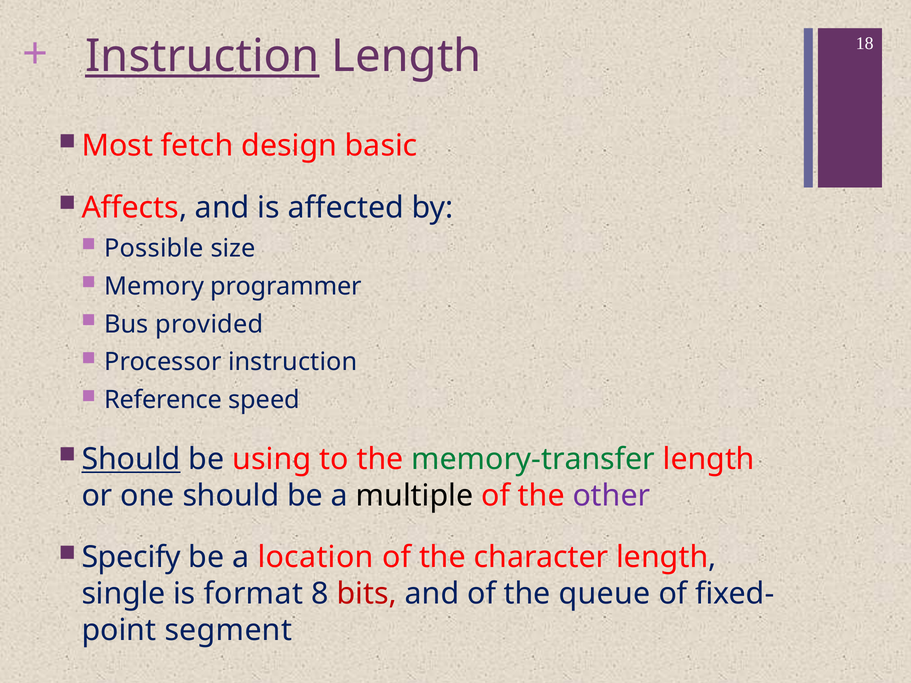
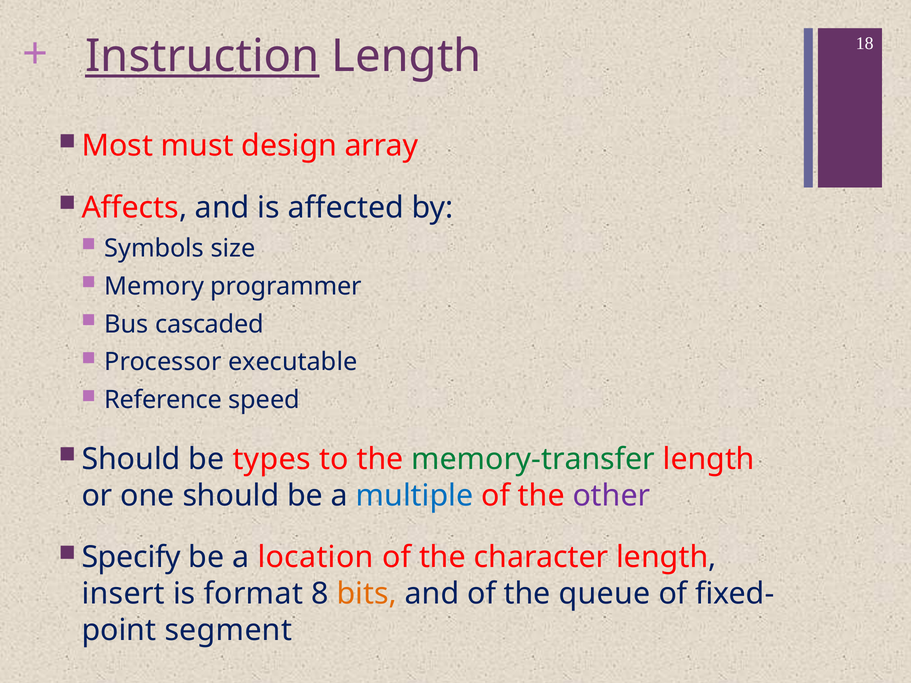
fetch: fetch -> must (197, 146)
basic: basic -> array (381, 146)
Possible: Possible -> Symbols (154, 248)
provided: provided -> cascaded (210, 324)
Processor instruction: instruction -> executable (293, 362)
Should underline: present -> none (131, 459)
using: using -> types (272, 459)
multiple colour: black -> blue (415, 496)
single: single -> insert (123, 594)
bits colour: red -> orange (367, 594)
